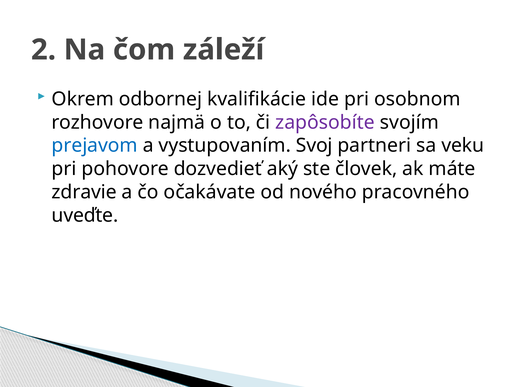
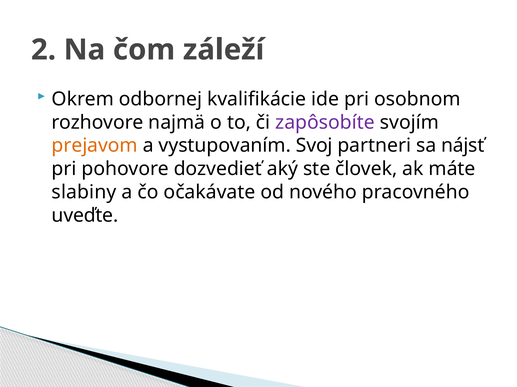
prejavom colour: blue -> orange (95, 146)
veku: veku -> nájsť (463, 146)
zdravie: zdravie -> slabiny (84, 192)
